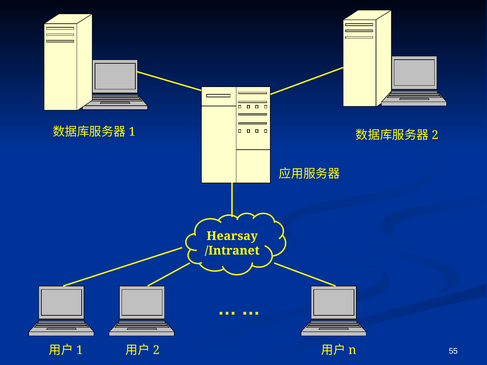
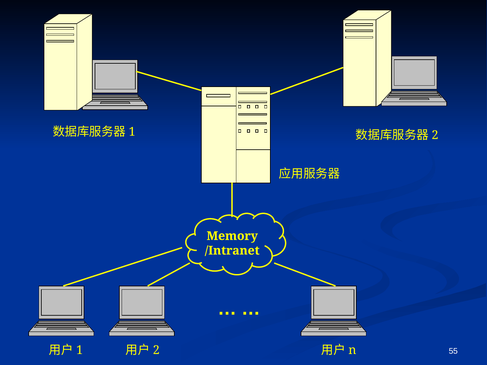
Hearsay: Hearsay -> Memory (232, 236)
